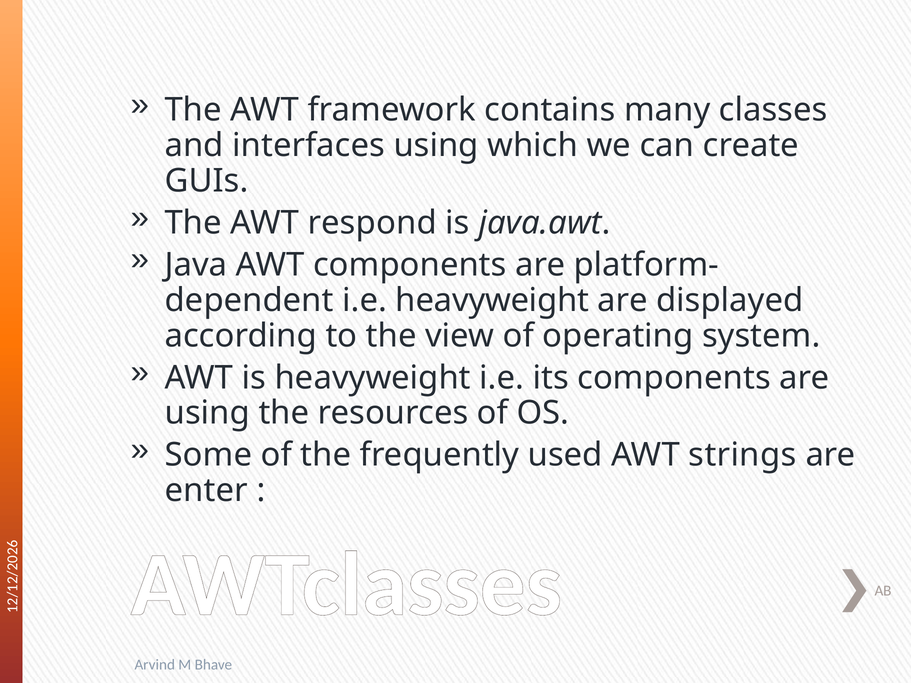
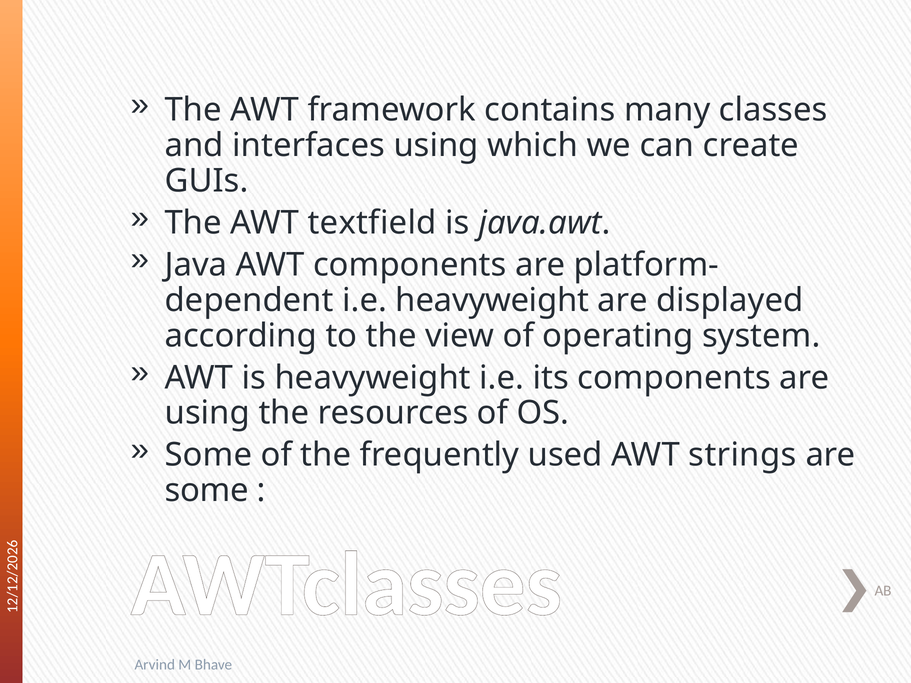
respond: respond -> textfield (372, 223)
enter: enter -> some (207, 491)
